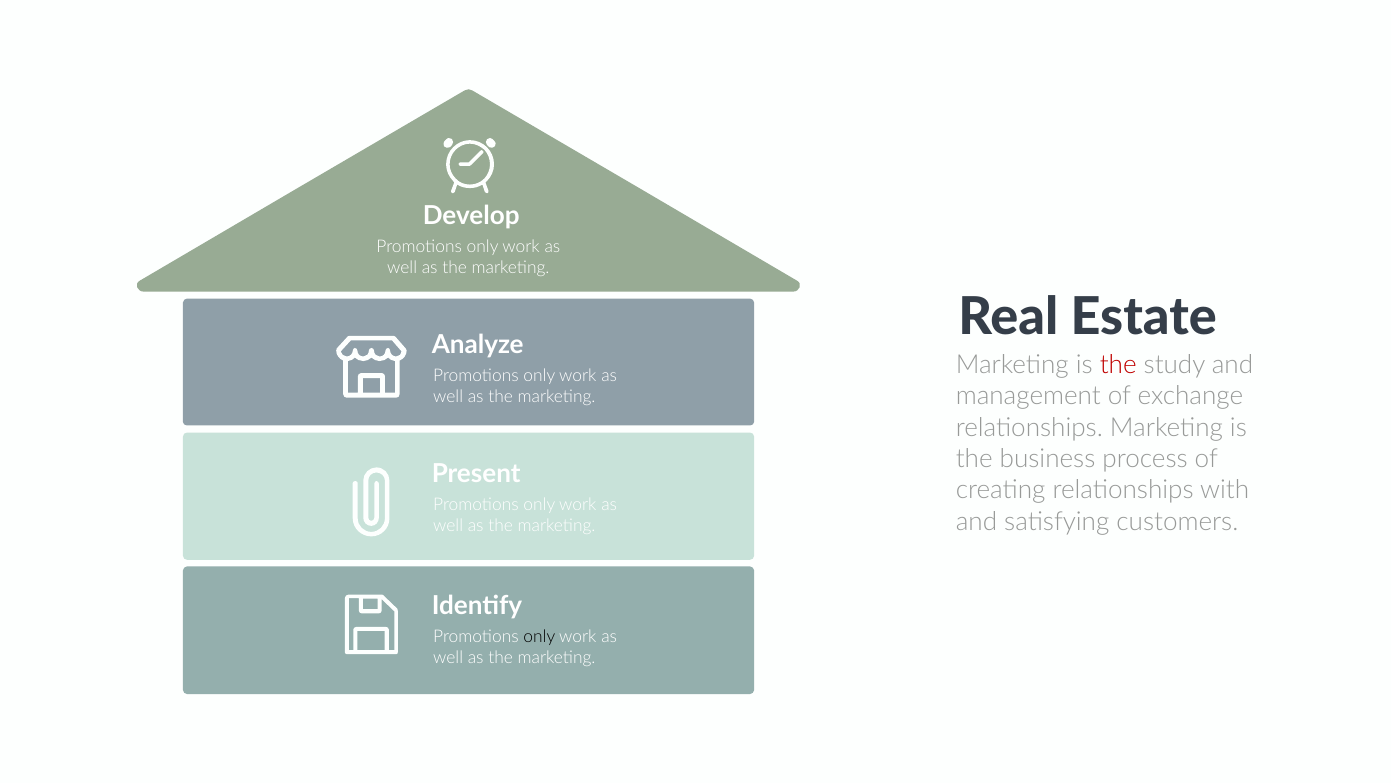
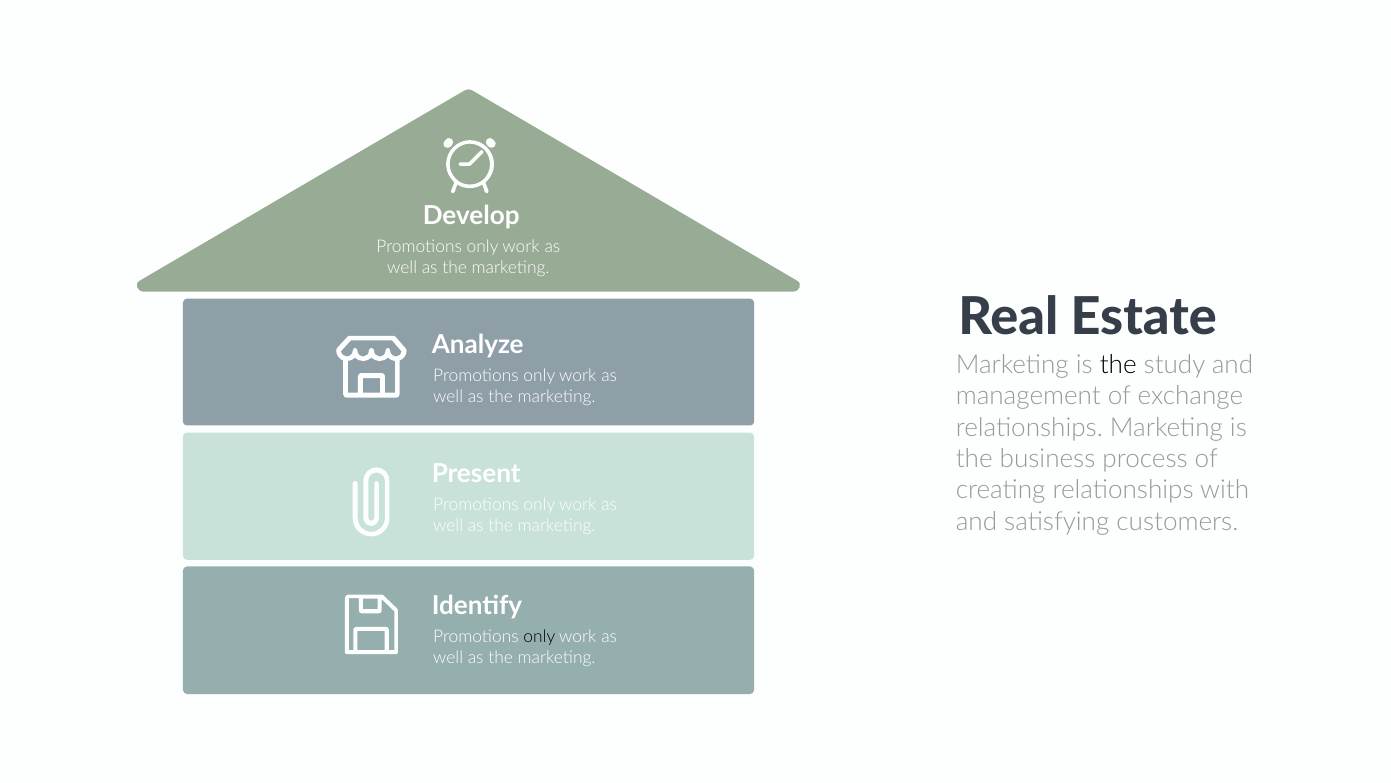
the colour: red -> black (1118, 365)
